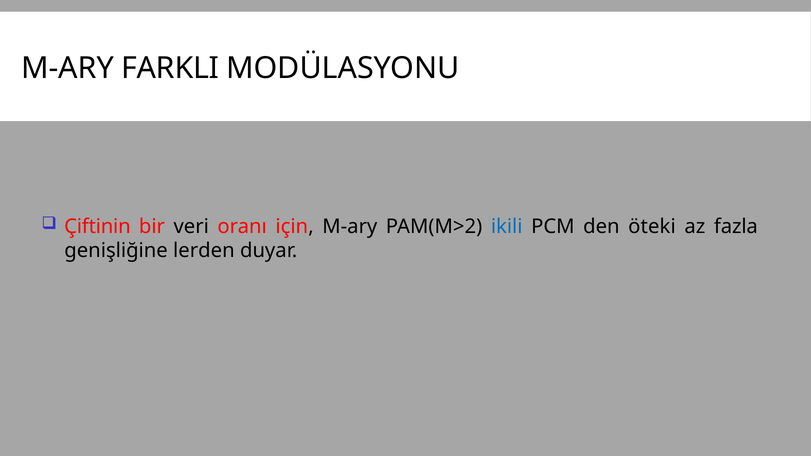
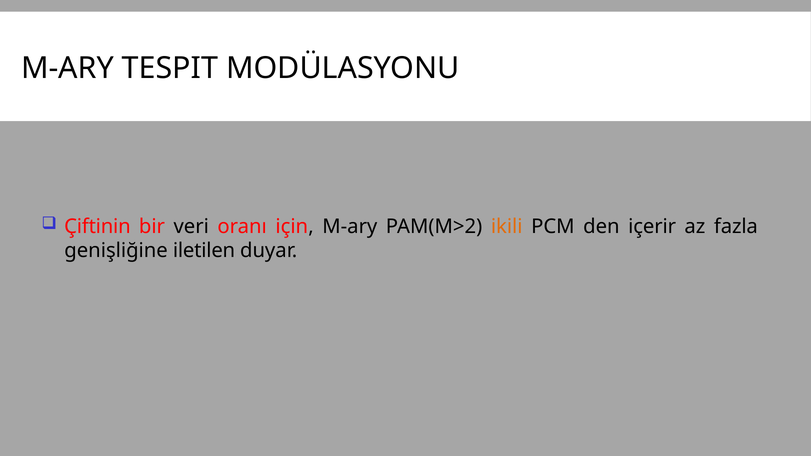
FARKLI: FARKLI -> TESPIT (170, 68)
ikili colour: blue -> orange (507, 226)
öteki: öteki -> içerir (652, 226)
lerden: lerden -> iletilen (204, 251)
